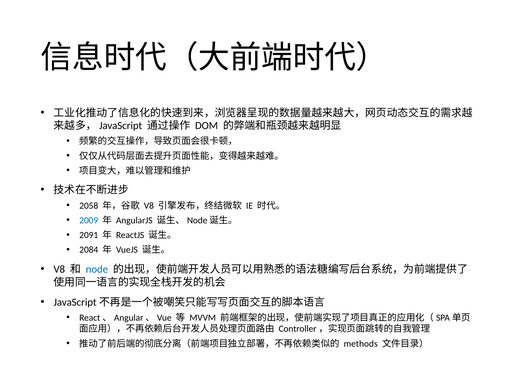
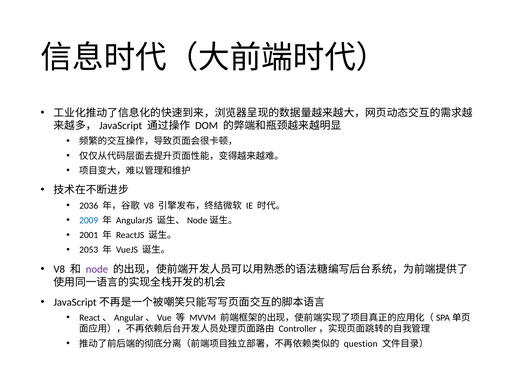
2058: 2058 -> 2036 (89, 206)
2091: 2091 -> 2001 (89, 235)
2084: 2084 -> 2053 (89, 250)
node colour: blue -> purple (97, 269)
methods: methods -> question (361, 344)
